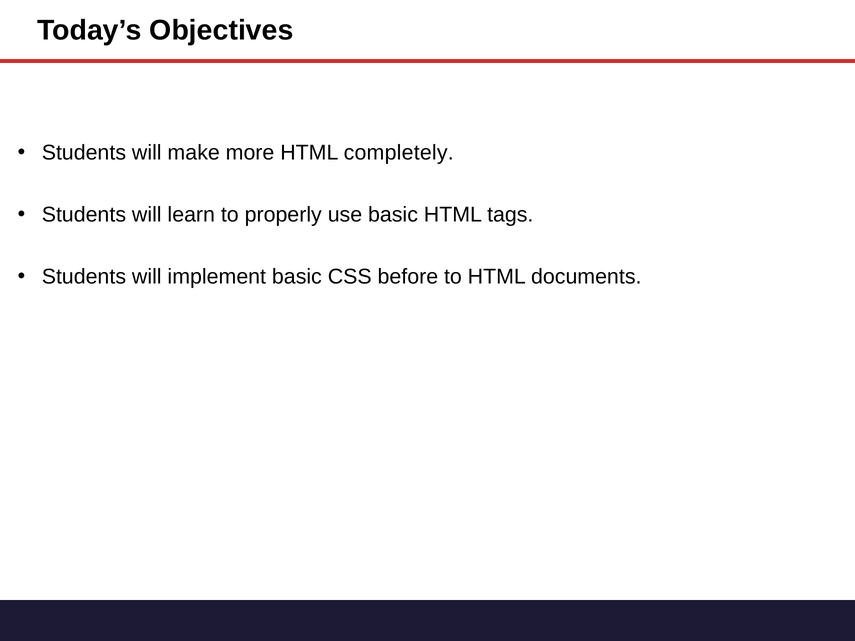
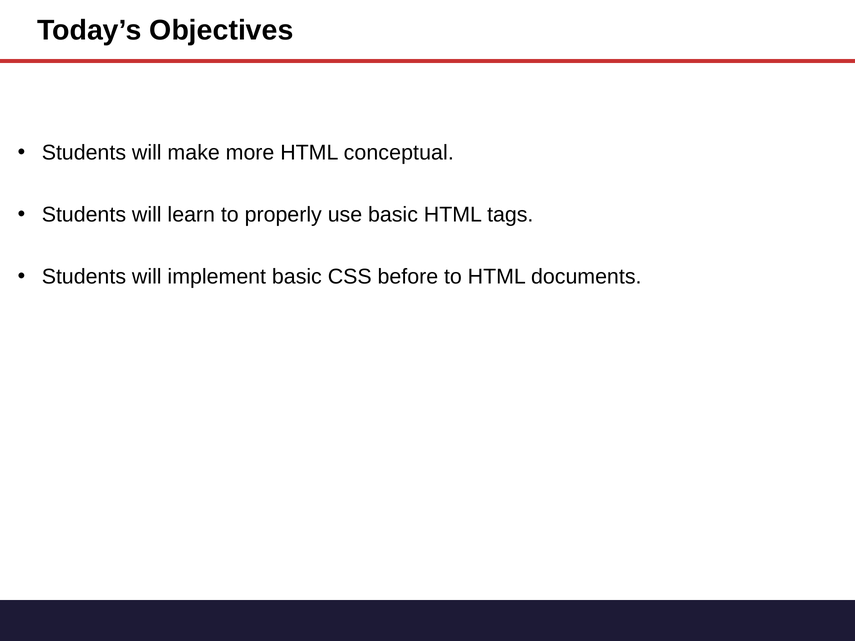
completely: completely -> conceptual (399, 153)
